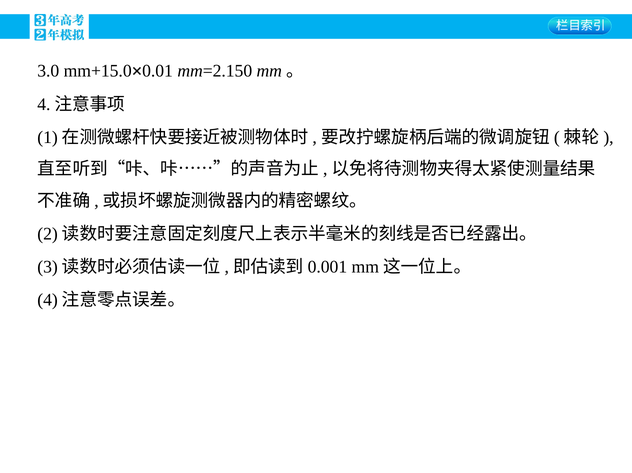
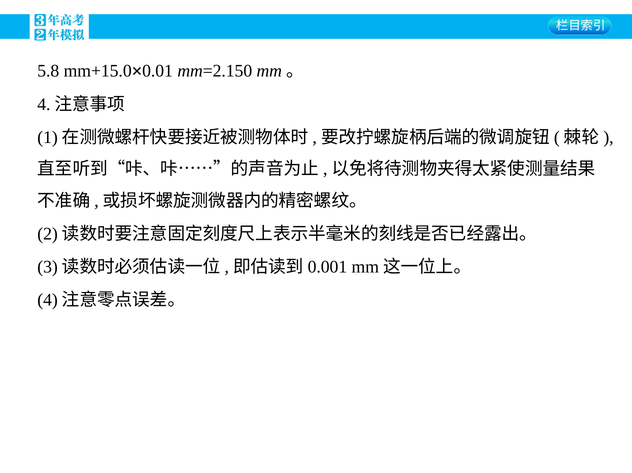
3.0: 3.0 -> 5.8 (48, 71)
